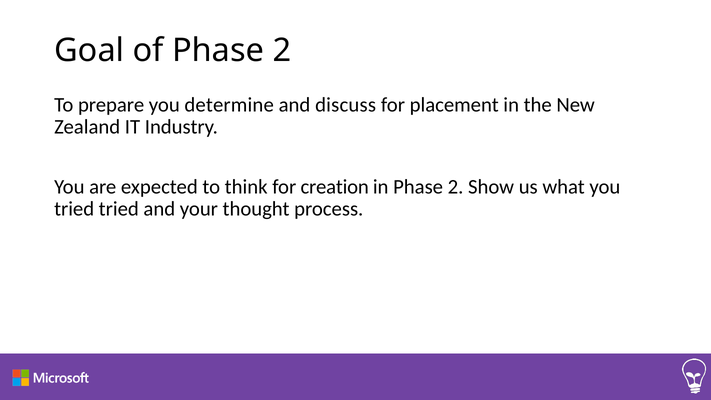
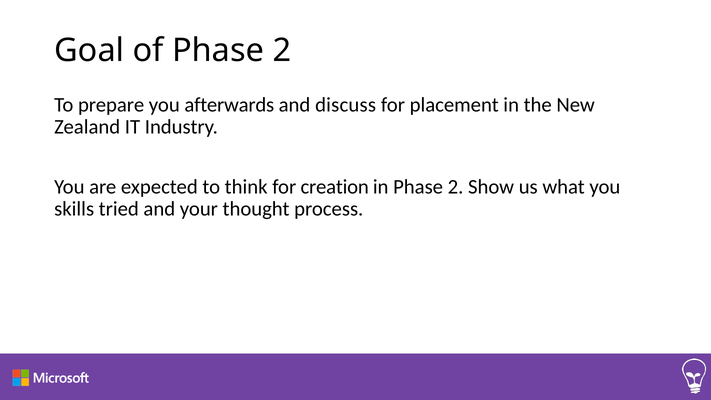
determine: determine -> afterwards (229, 105)
tried: tried -> skills (74, 209)
